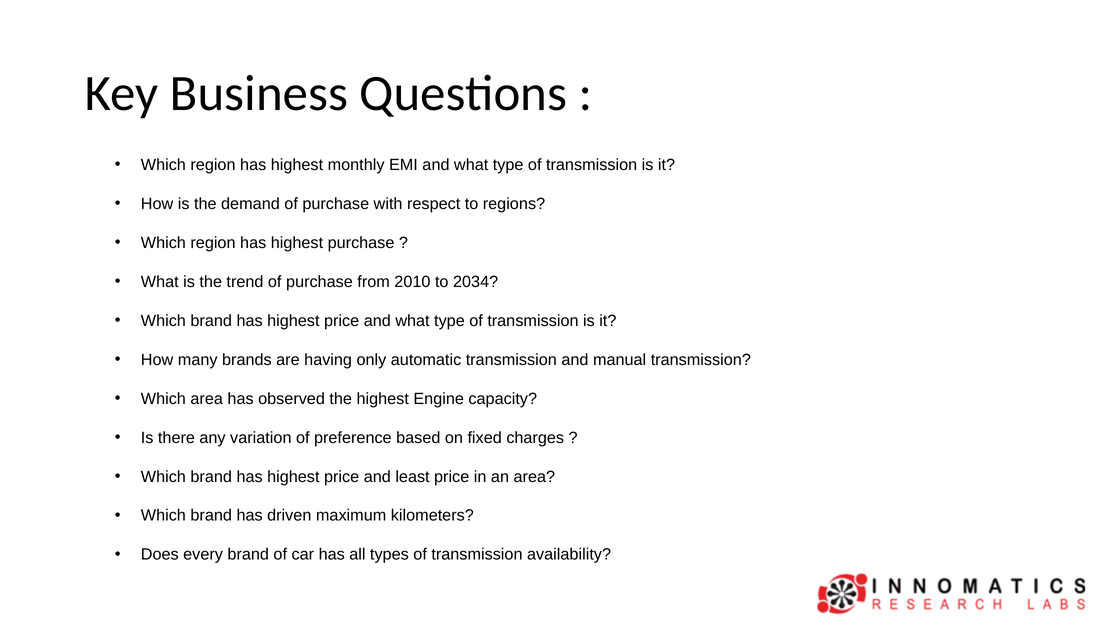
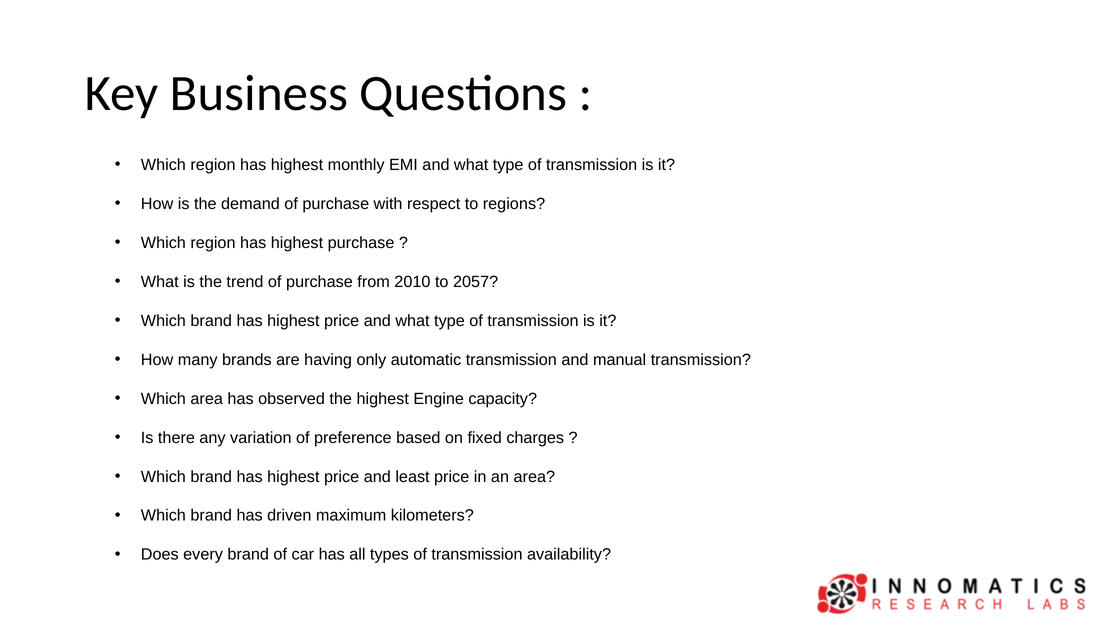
2034: 2034 -> 2057 (476, 282)
